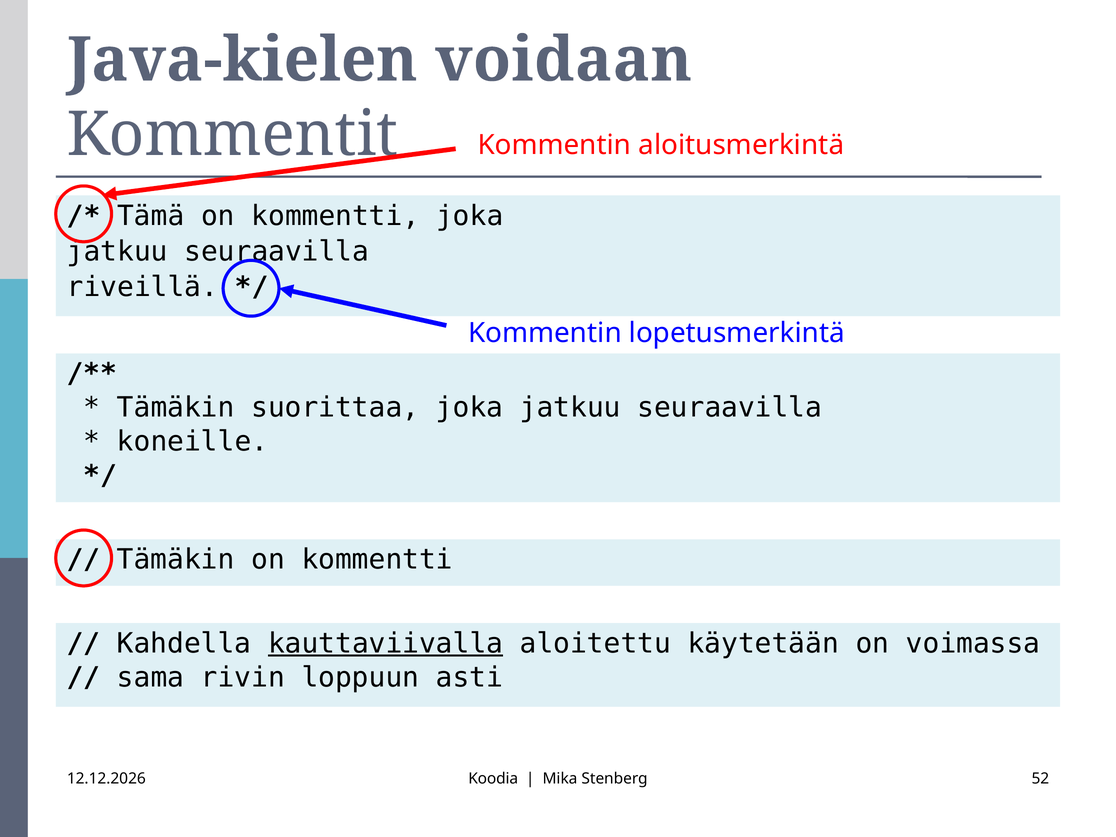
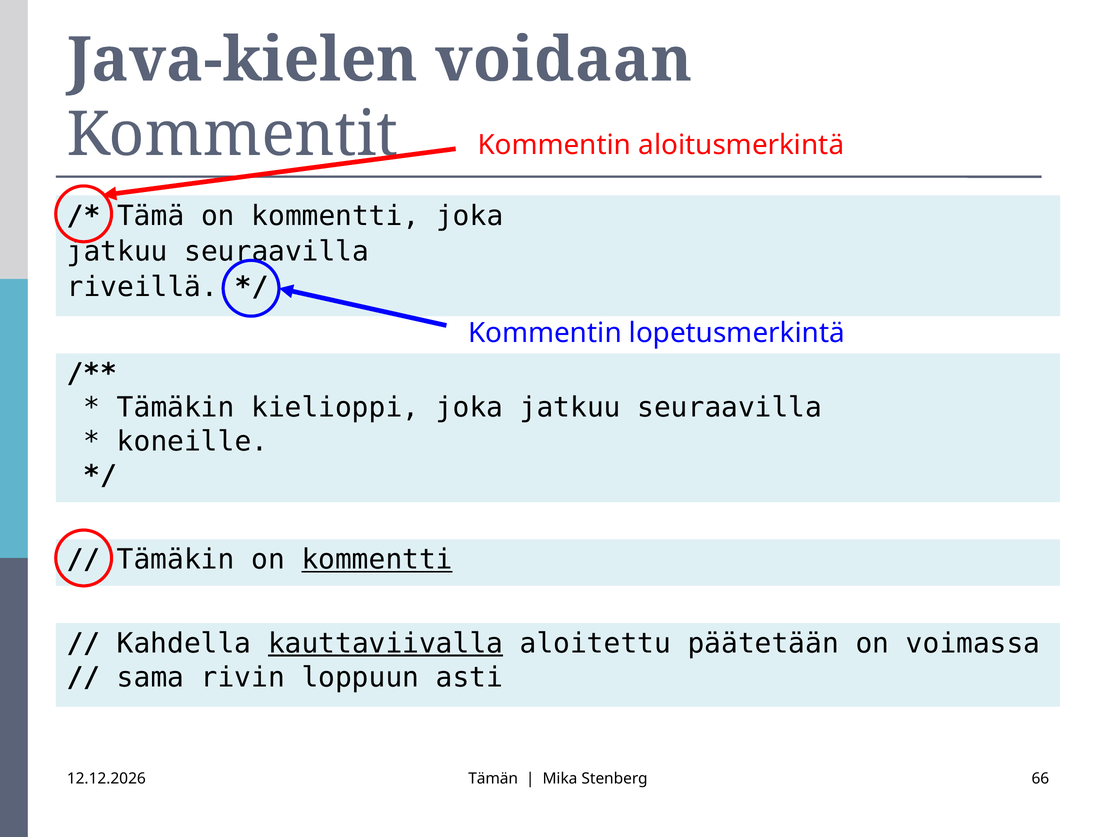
suorittaa: suorittaa -> kielioppi (335, 408)
kommentti underline: none -> present (377, 560)
käytetään: käytetään -> päätetään (763, 644)
Koodia: Koodia -> Tämän (493, 779)
52: 52 -> 66 (1040, 779)
